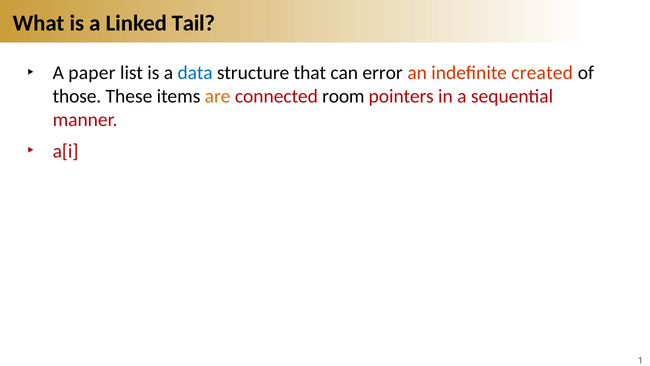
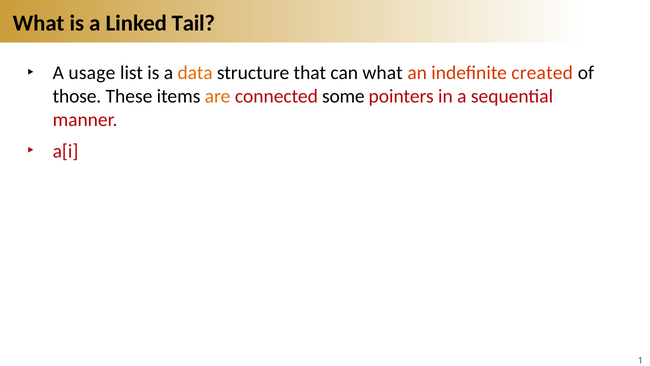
paper: paper -> usage (92, 73)
data colour: blue -> orange (195, 73)
can error: error -> what (383, 73)
room: room -> some (343, 96)
